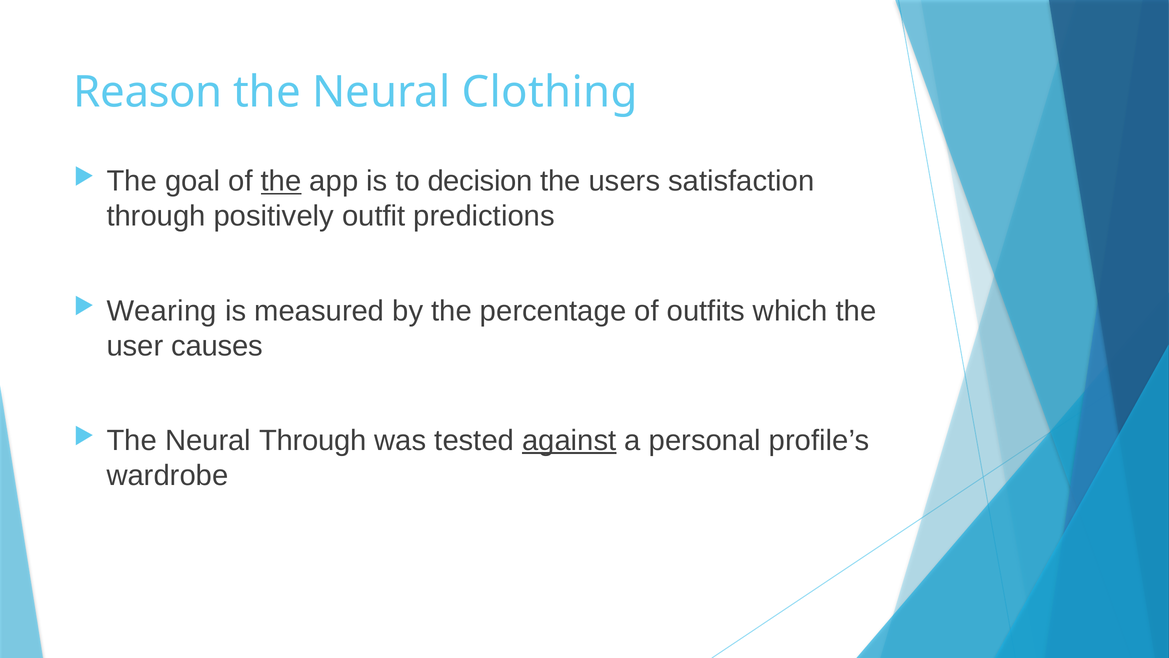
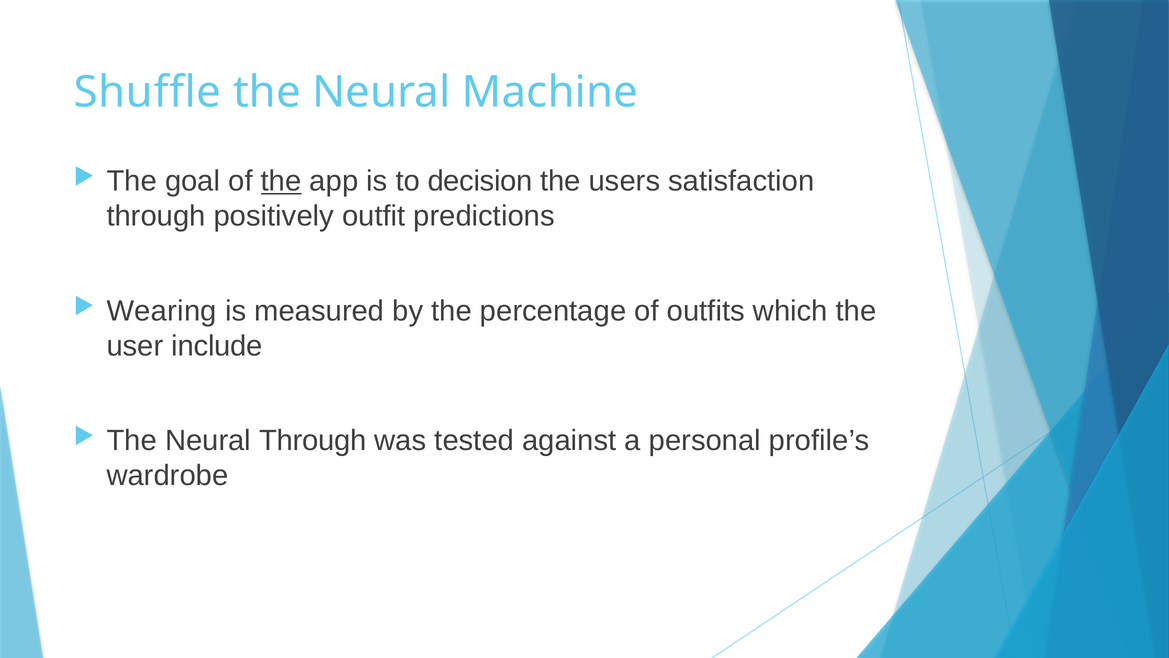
Reason: Reason -> Shuffle (147, 92)
Clothing: Clothing -> Machine (550, 92)
causes: causes -> include (217, 346)
against underline: present -> none (569, 440)
